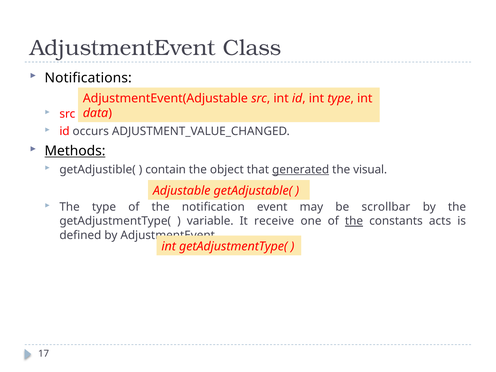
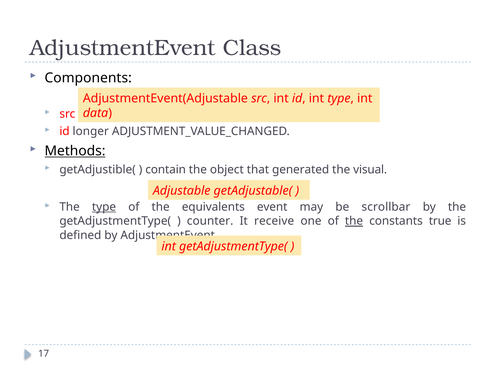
Notifications: Notifications -> Components (88, 78)
occurs: occurs -> longer (91, 131)
generated underline: present -> none (301, 170)
type underline: none -> present (104, 207)
notification: notification -> equivalents (213, 207)
variable: variable -> counter (210, 221)
acts: acts -> true (440, 221)
